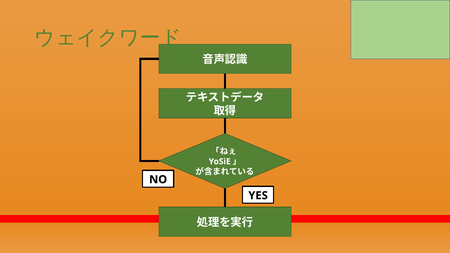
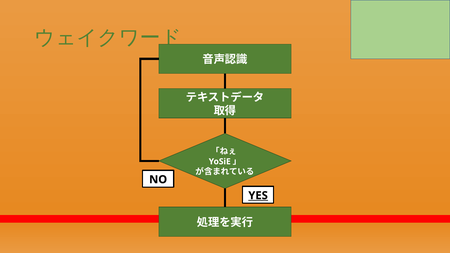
YES underline: none -> present (258, 196)
